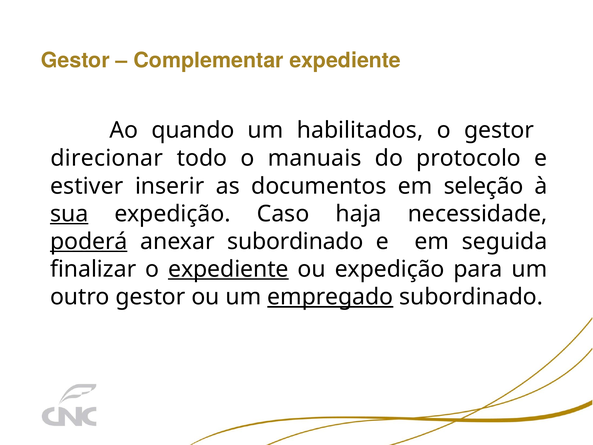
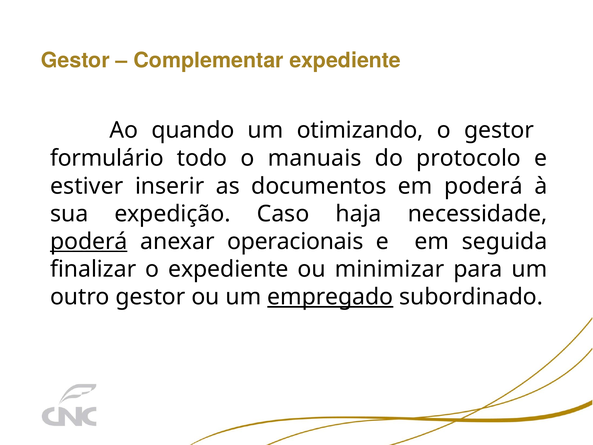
habilitados: habilitados -> otimizando (360, 130)
direcionar: direcionar -> formulário (107, 158)
em seleção: seleção -> poderá (483, 186)
sua underline: present -> none (69, 214)
anexar subordinado: subordinado -> operacionais (295, 241)
expediente underline: present -> none (228, 269)
ou expedição: expedição -> minimizar (389, 269)
